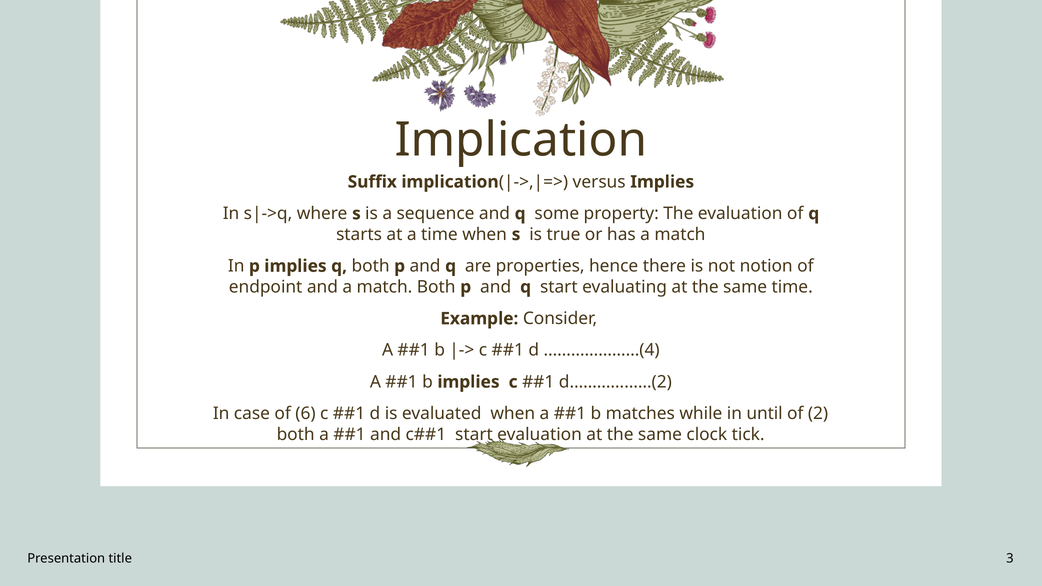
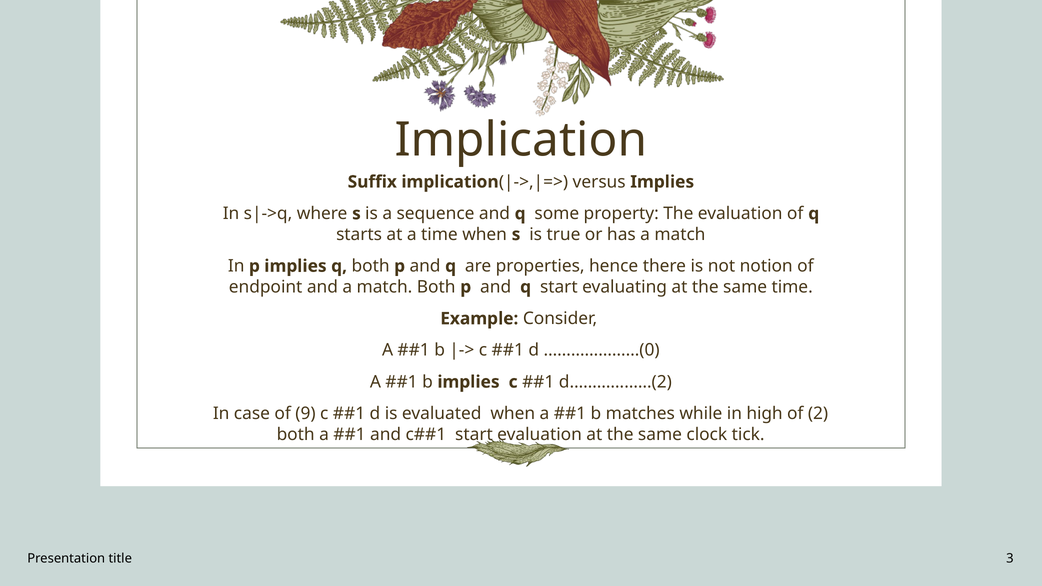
…………………(4: …………………(4 -> …………………(0 (602, 350)
6: 6 -> 9 (305, 414)
until: until -> high (765, 414)
